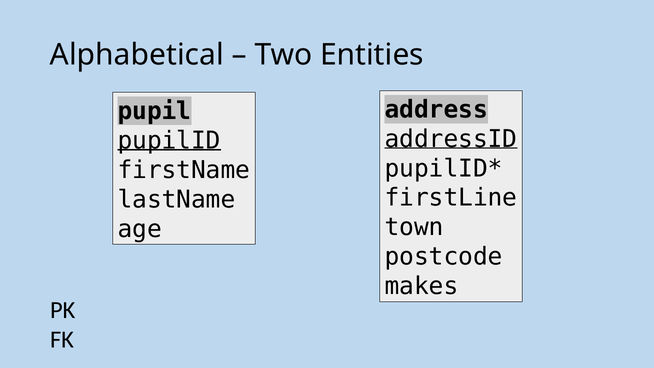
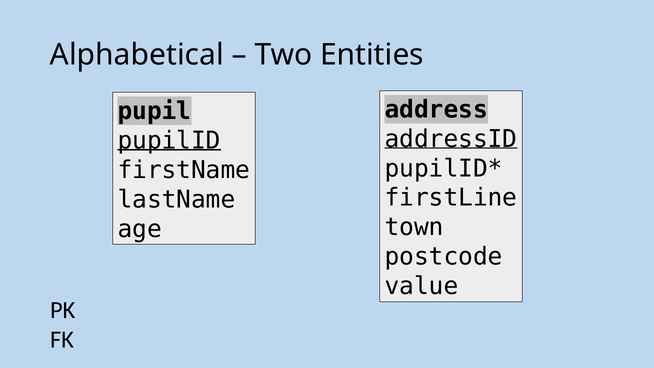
makes: makes -> value (421, 286)
